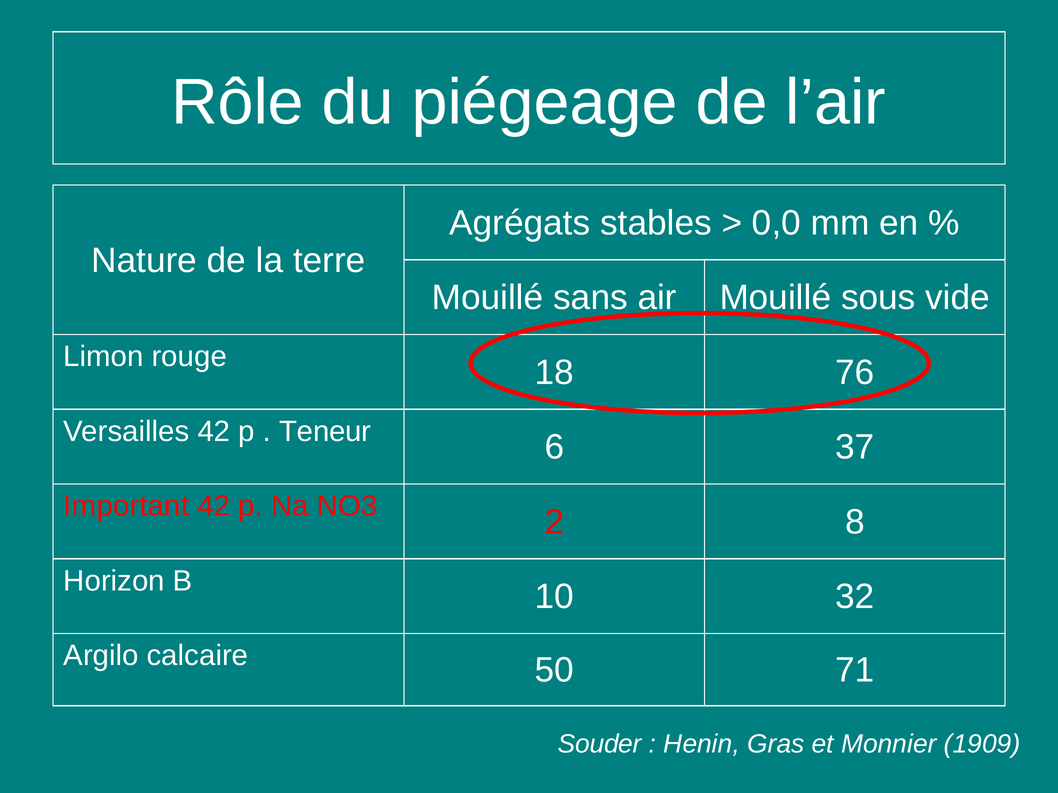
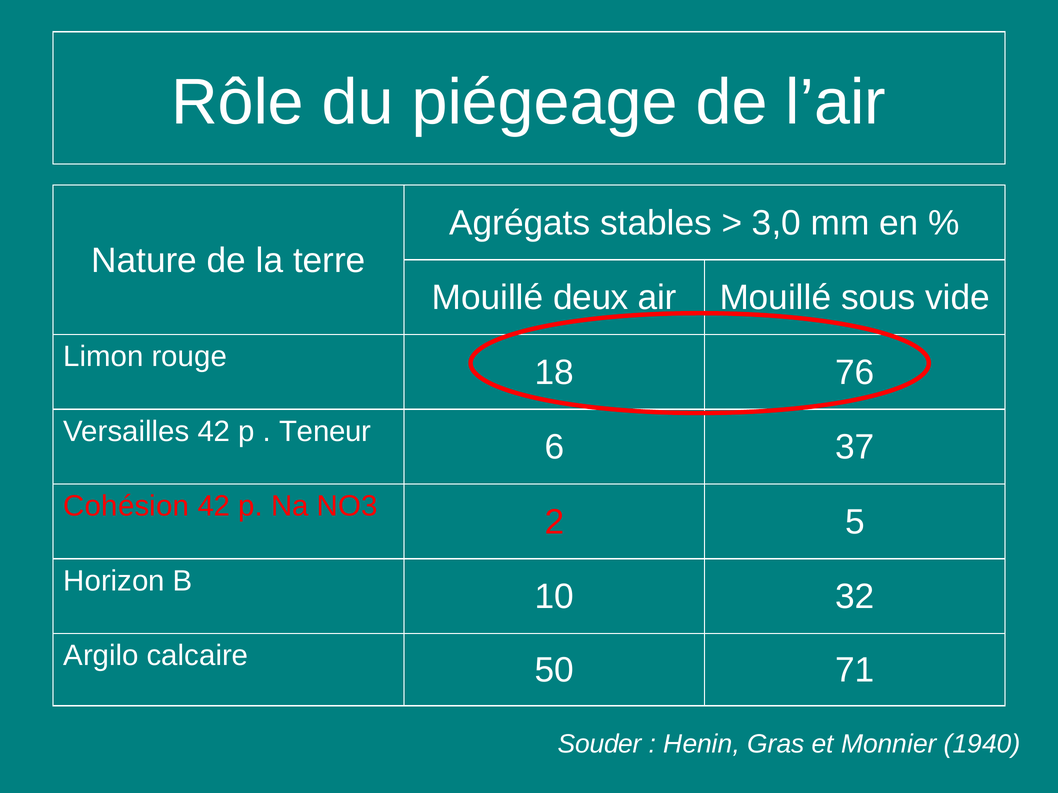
0,0: 0,0 -> 3,0 (776, 223)
sans: sans -> deux (591, 298)
Important: Important -> Cohésion (126, 506)
8: 8 -> 5 (855, 522)
1909: 1909 -> 1940 (982, 745)
